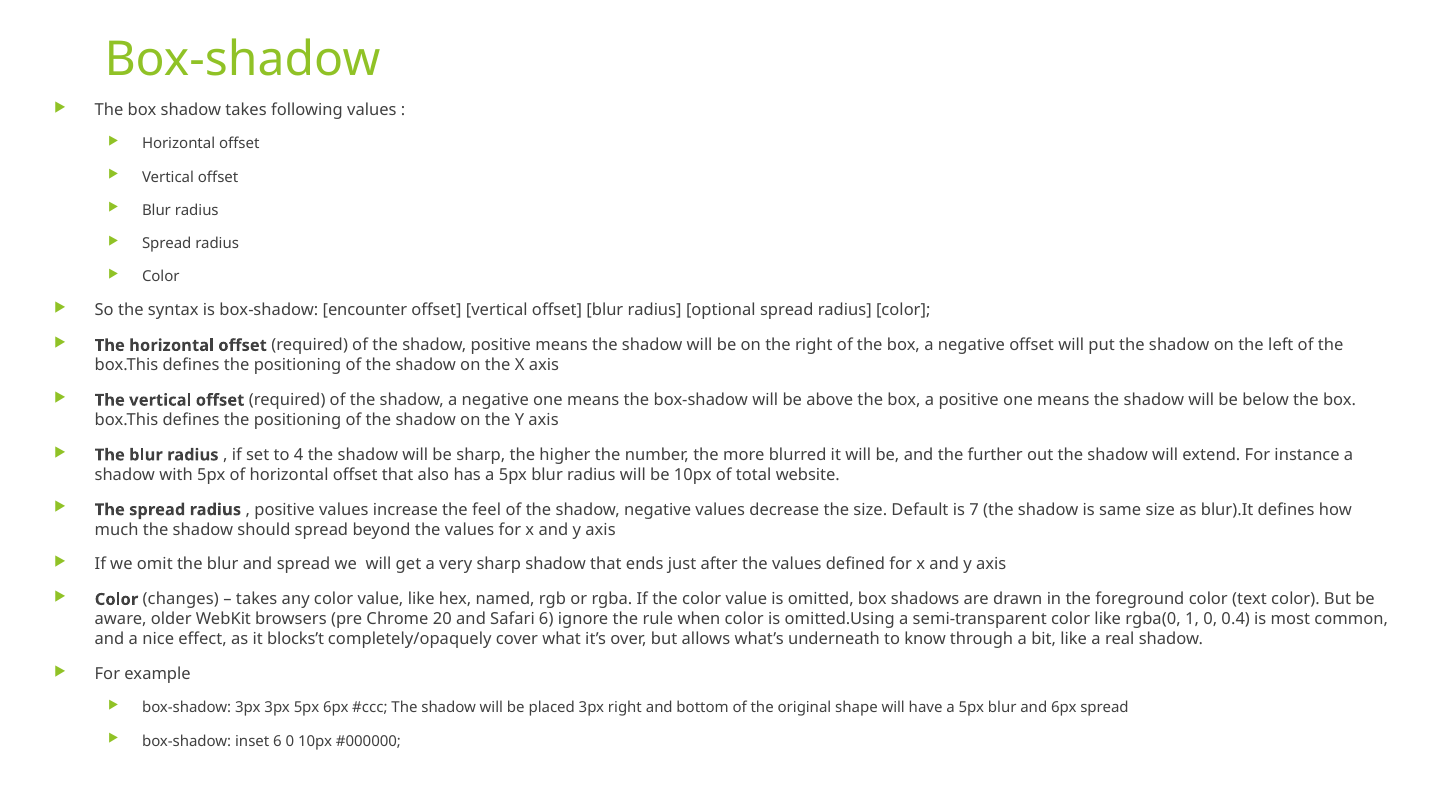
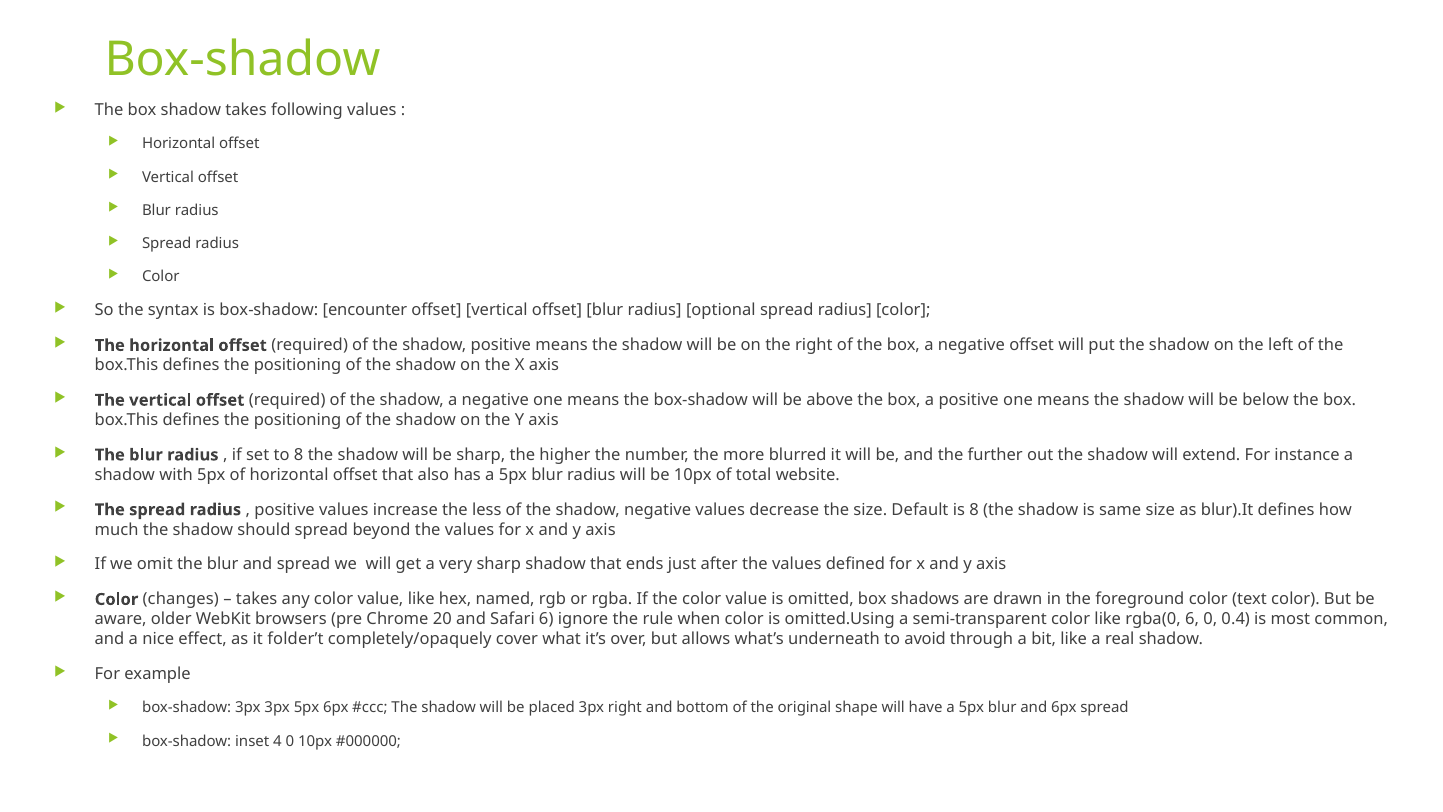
to 4: 4 -> 8 (299, 455)
feel: feel -> less (487, 510)
is 7: 7 -> 8 (974, 510)
rgba(0 1: 1 -> 6 (1192, 619)
blocks’t: blocks’t -> folder’t (295, 639)
know: know -> avoid (925, 639)
inset 6: 6 -> 4 (278, 741)
